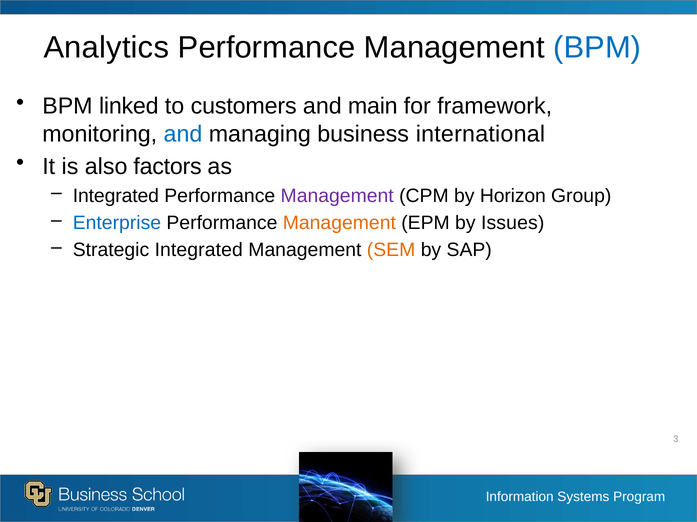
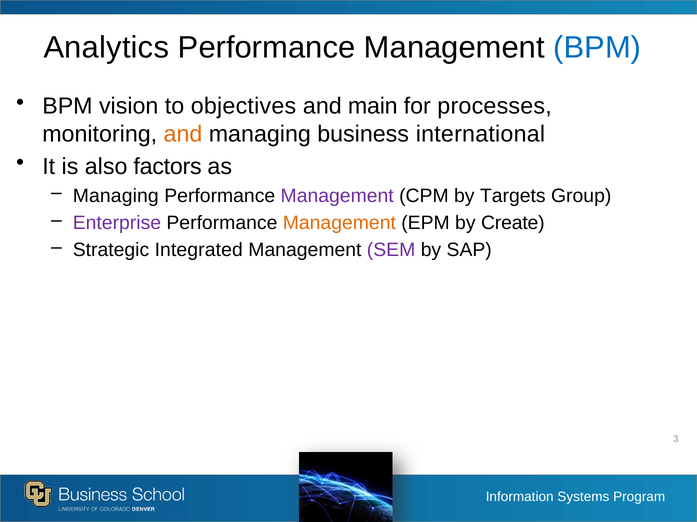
linked: linked -> vision (129, 106)
customers: customers -> objectives (243, 106)
framework: framework -> processes (495, 106)
and colour: blue -> orange (183, 134)
Integrated: Integrated -> Managing (116, 196)
Horizon: Horizon -> Targets (513, 196)
Enterprise colour: blue -> purple (117, 223)
Issues: Issues -> Create (513, 223)
SEM colour: orange -> purple (391, 250)
